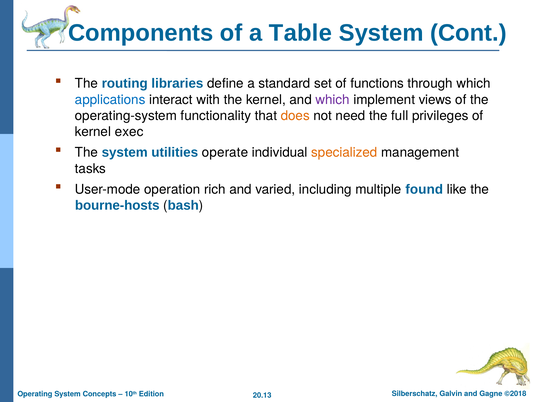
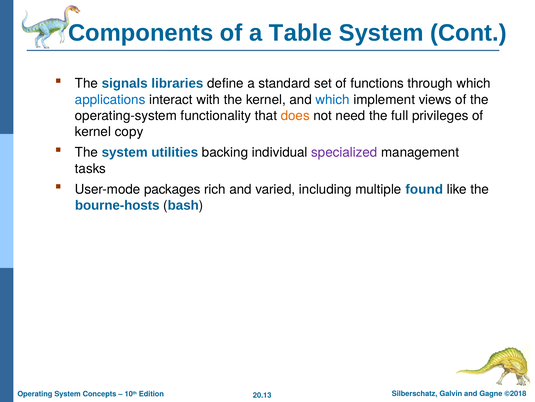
routing: routing -> signals (125, 83)
which colour: purple -> blue (333, 99)
exec: exec -> copy (129, 132)
operate: operate -> backing (225, 152)
specialized colour: orange -> purple (344, 152)
operation: operation -> packages (172, 189)
